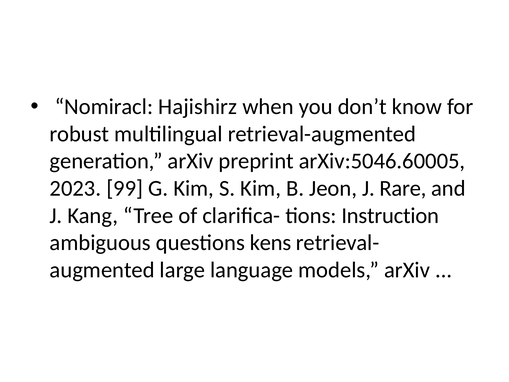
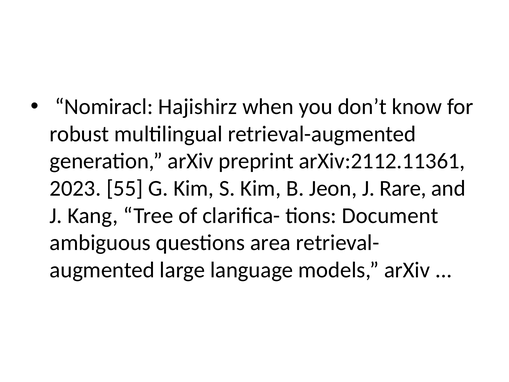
arXiv:5046.60005: arXiv:5046.60005 -> arXiv:2112.11361 (382, 161)
99: 99 -> 55 (125, 188)
Instruction: Instruction -> Document (390, 215)
kens: kens -> area (270, 243)
